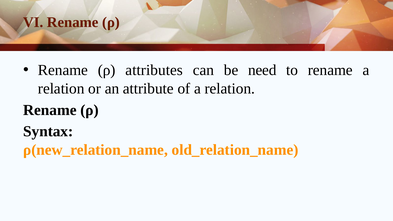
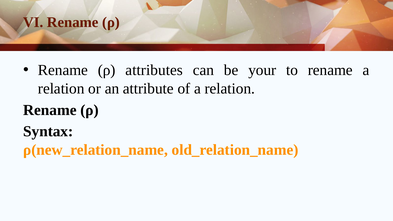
need: need -> your (262, 70)
